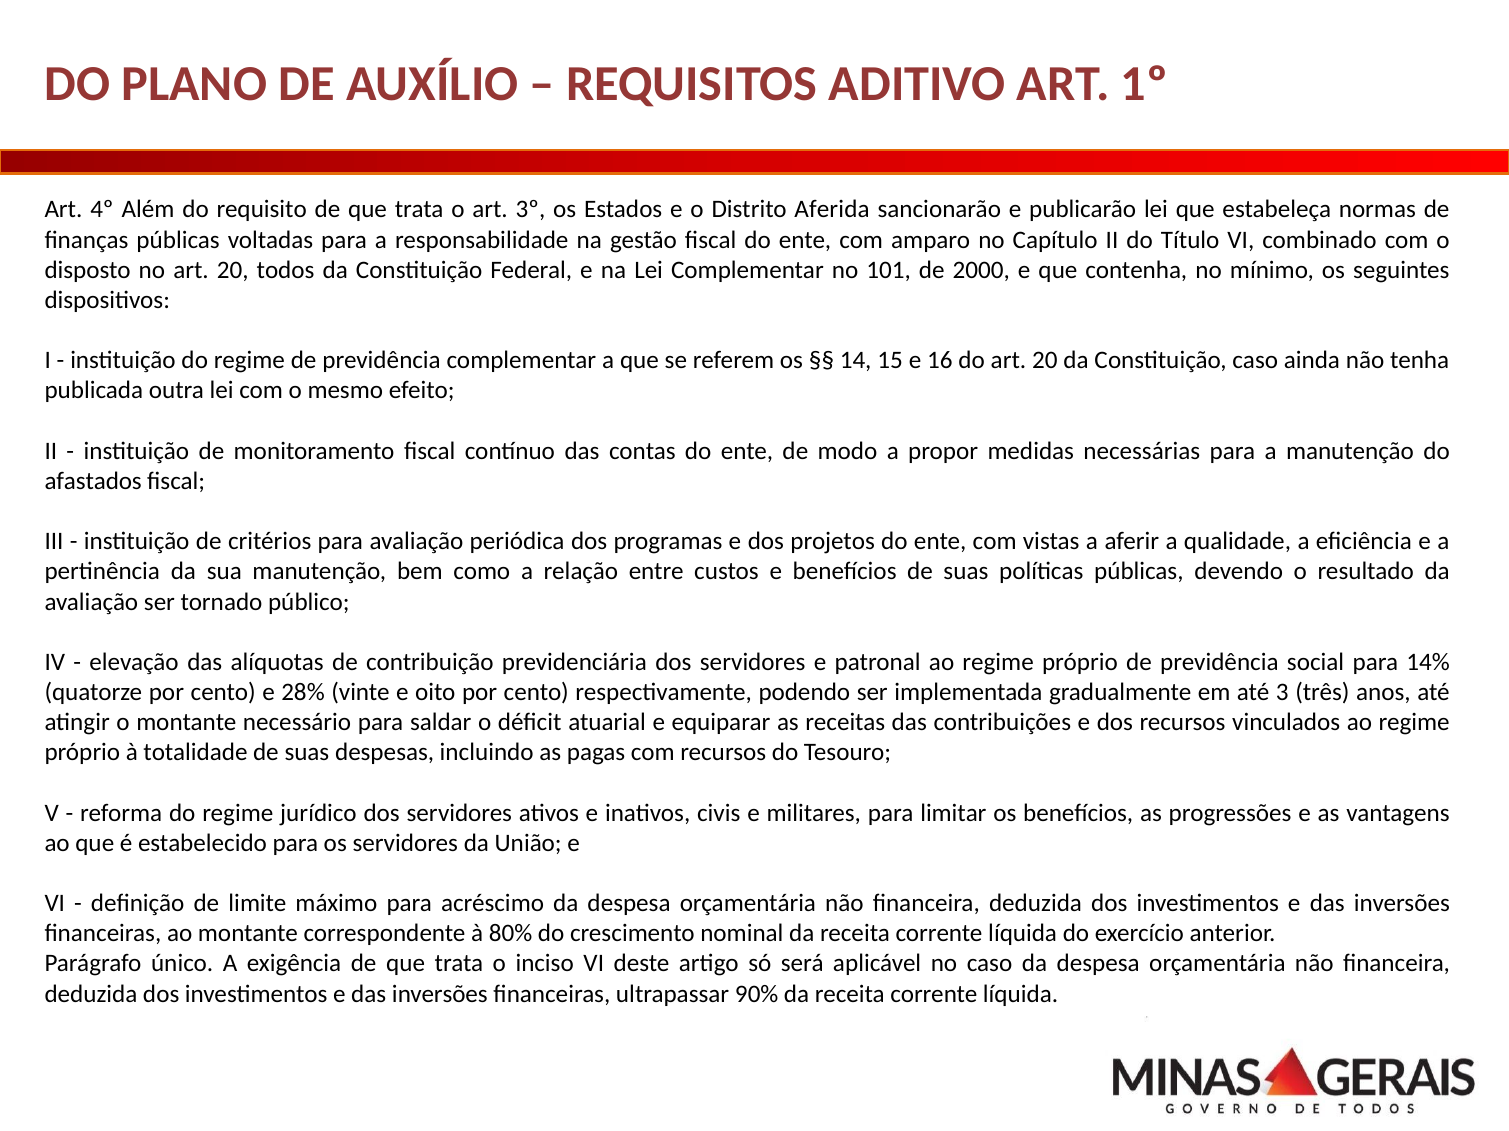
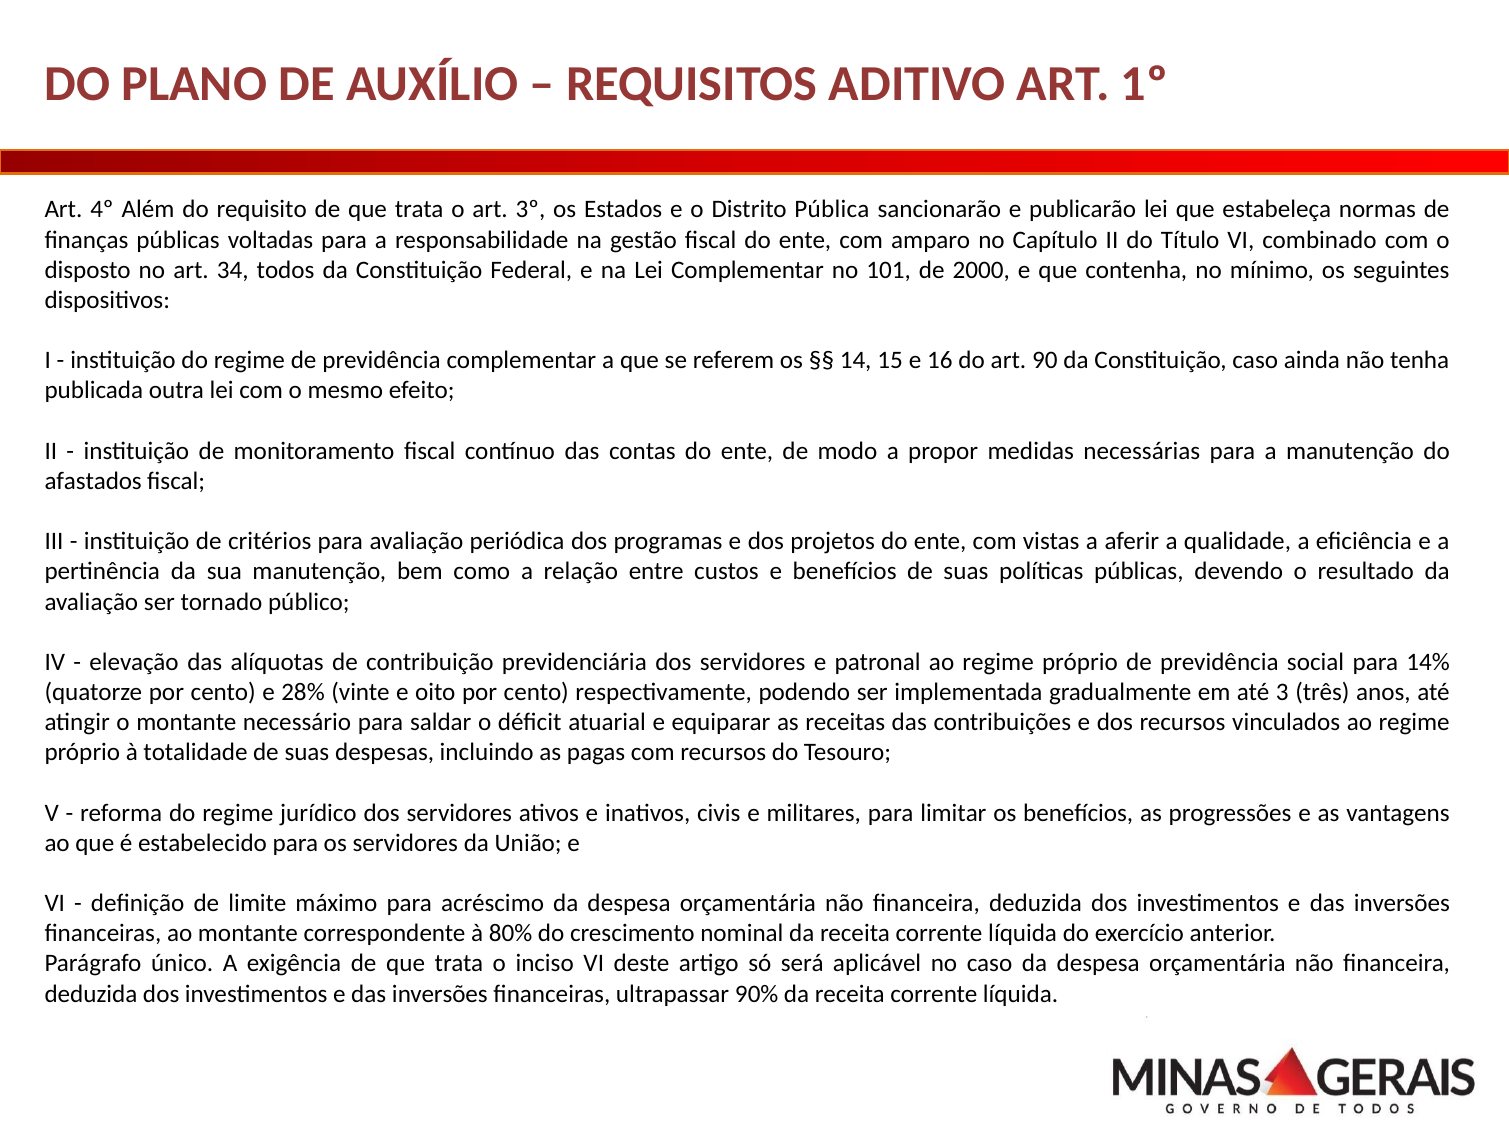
Aferida: Aferida -> Pública (832, 210)
no art 20: 20 -> 34 (233, 270)
do art 20: 20 -> 90 (1045, 361)
